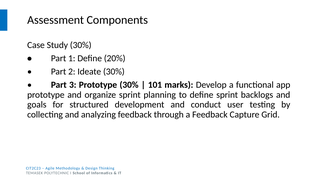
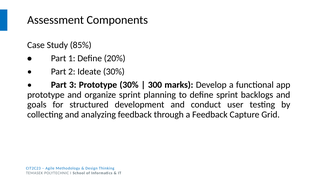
Study 30%: 30% -> 85% (81, 45)
101: 101 -> 300 (155, 85)
